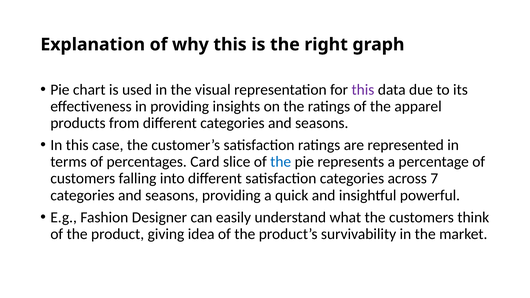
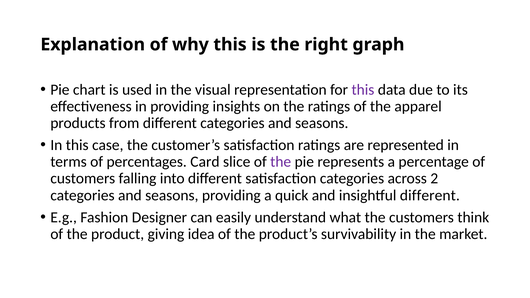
the colour: blue -> purple (281, 162)
7: 7 -> 2 (434, 179)
insightful powerful: powerful -> different (430, 195)
